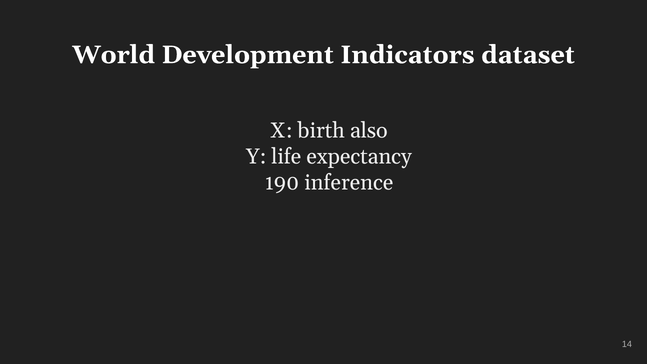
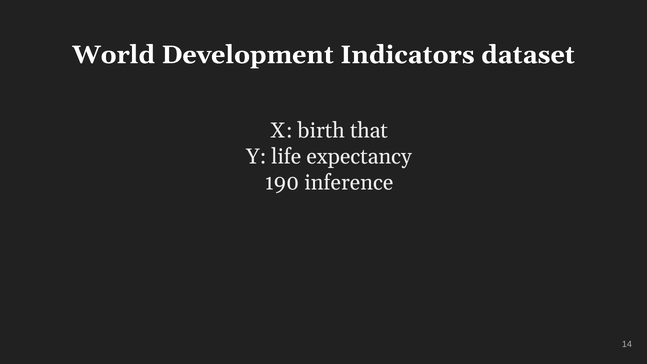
also: also -> that (369, 131)
